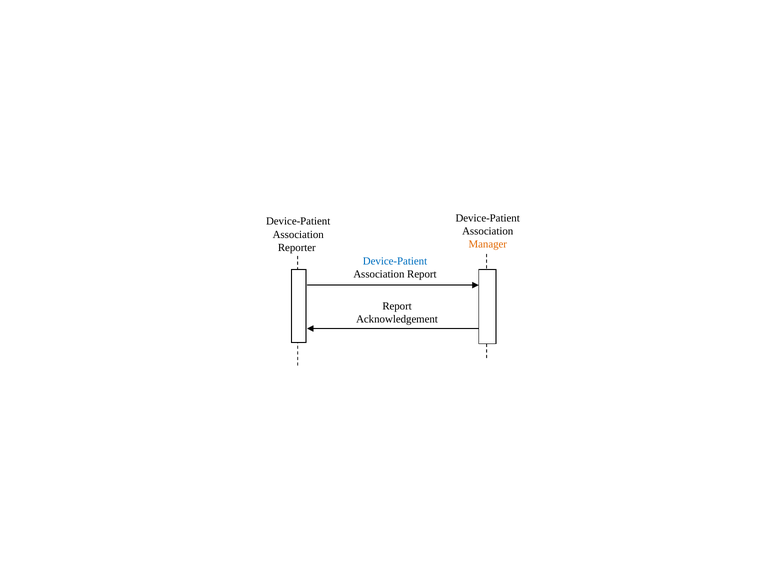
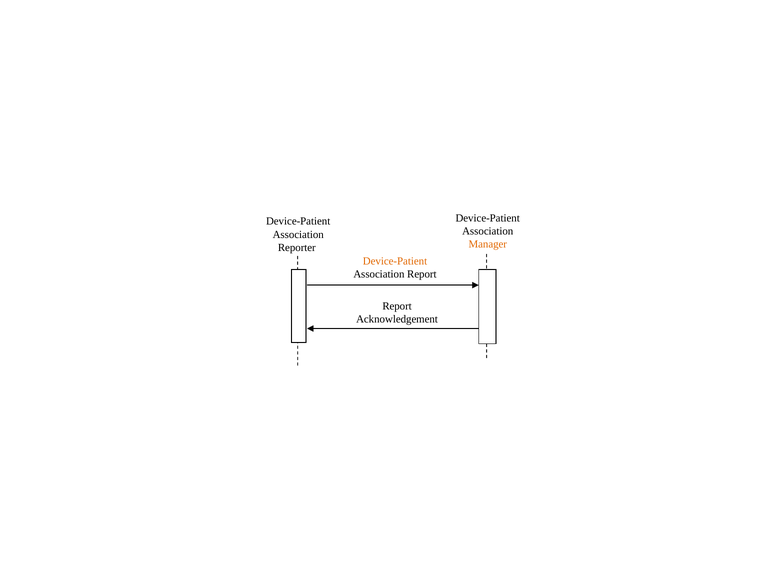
Device-Patient colour: blue -> orange (395, 261)
